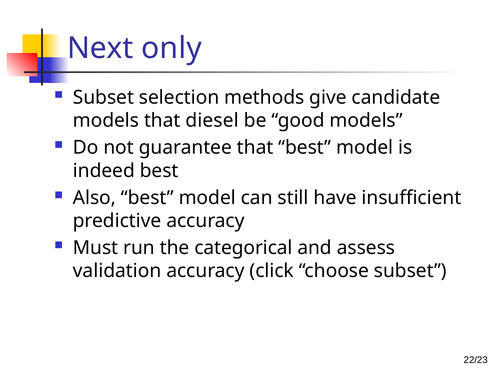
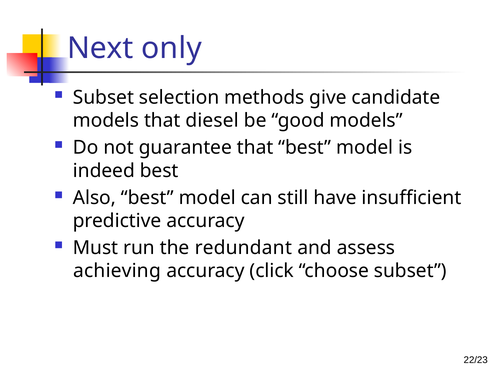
categorical: categorical -> redundant (243, 247)
validation: validation -> achieving (117, 270)
